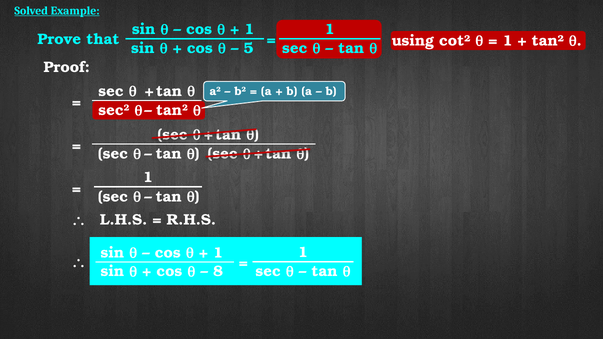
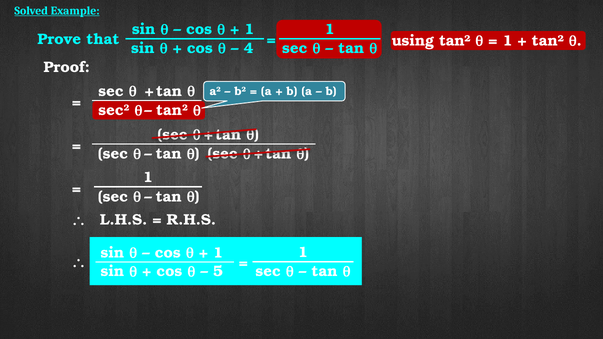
using cot²: cot² -> tan² (455, 41)
5: 5 -> 4 (249, 48)
8: 8 -> 5 (218, 272)
